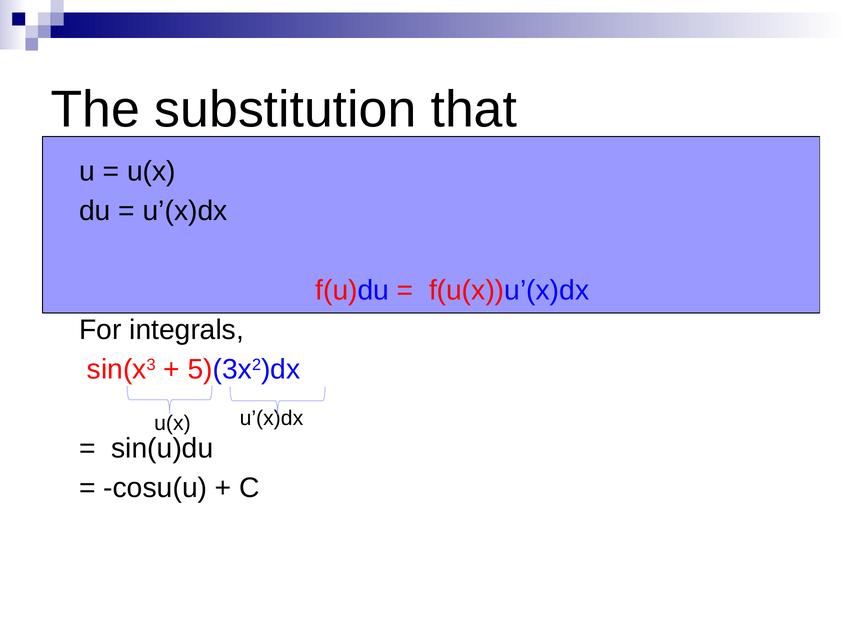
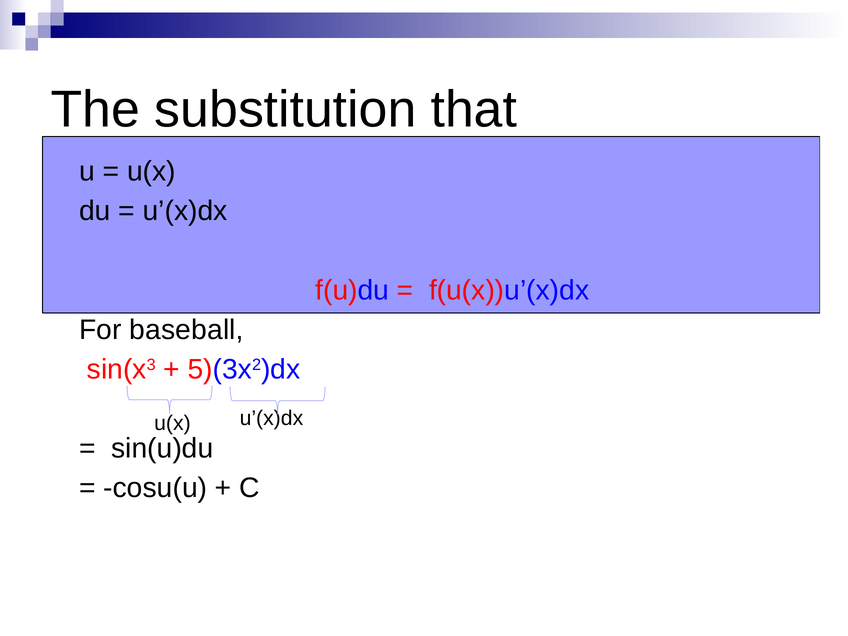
integrals: integrals -> baseball (187, 330)
